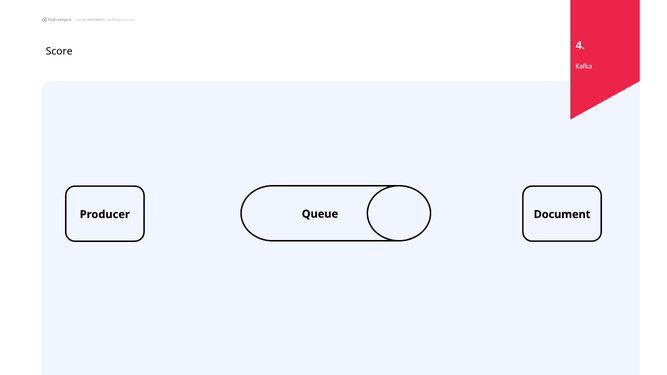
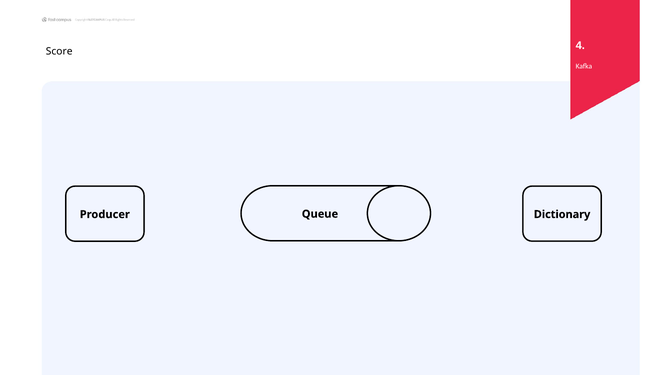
Document: Document -> Dictionary (562, 215)
